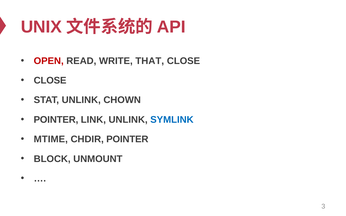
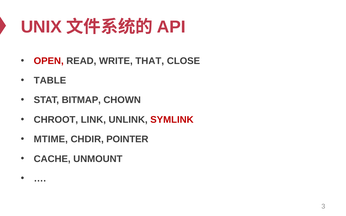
CLOSE: CLOSE -> TABLE (50, 81)
STAT UNLINK: UNLINK -> BITMAP (81, 100)
POINTER: POINTER -> CHROOT (56, 120)
SYMLINK colour: blue -> red (172, 120)
BLOCK: BLOCK -> CACHE (52, 159)
